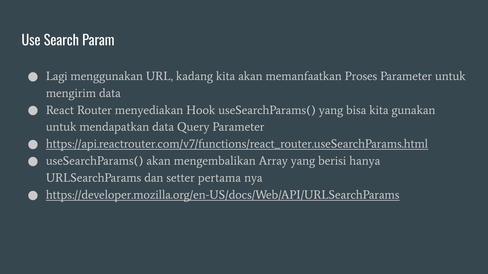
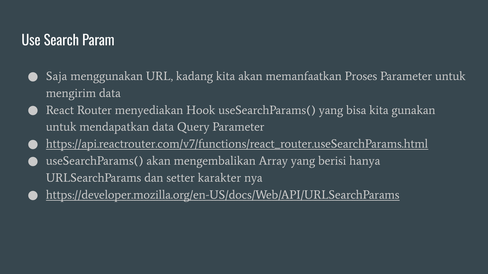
Lagi: Lagi -> Saja (57, 76)
pertama: pertama -> karakter (219, 178)
